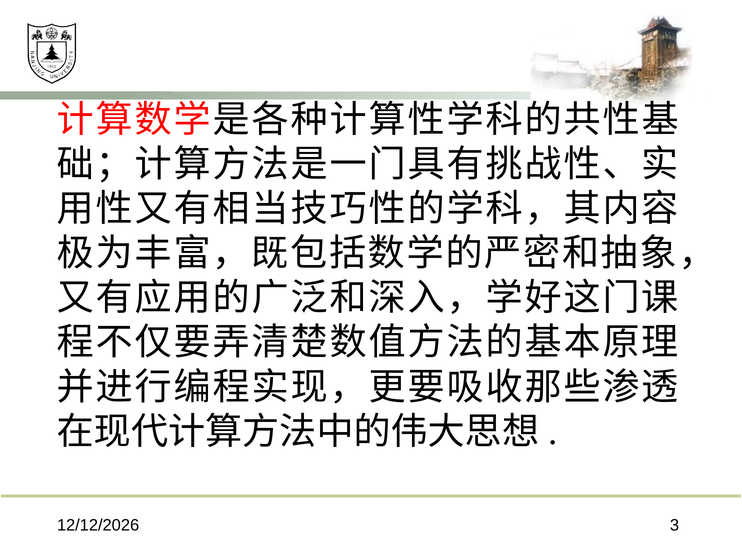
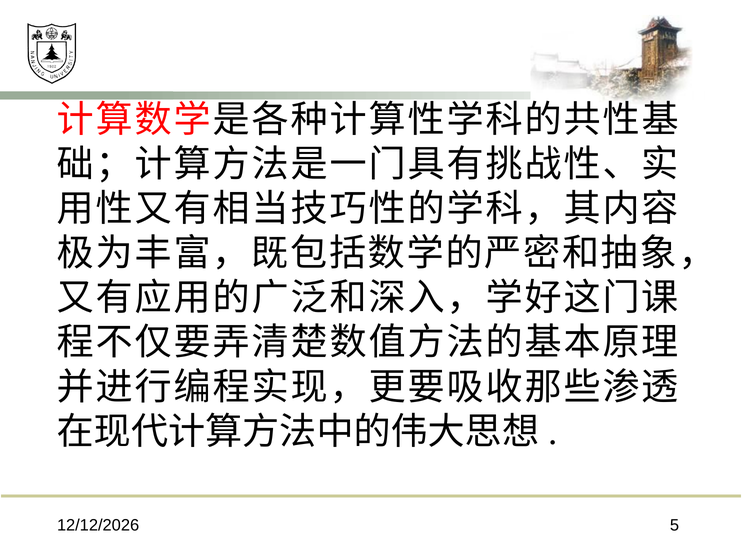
3: 3 -> 5 (674, 525)
